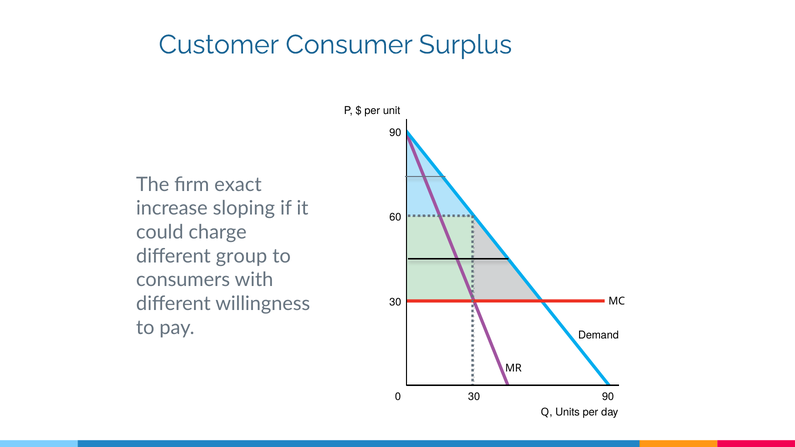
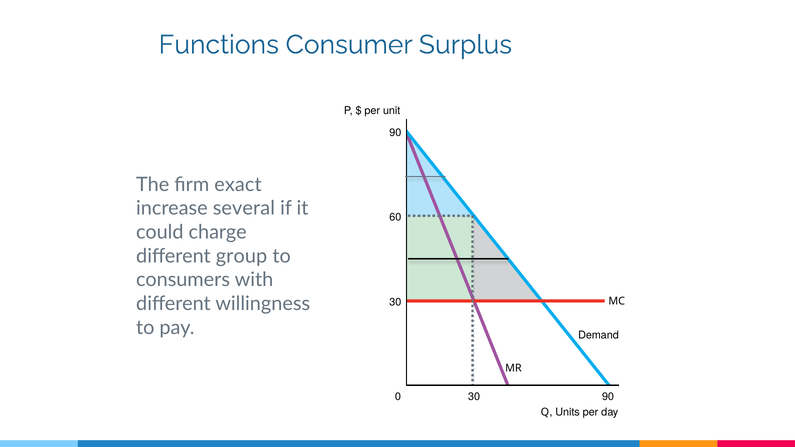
Customer: Customer -> Functions (219, 45)
sloping: sloping -> several (244, 208)
